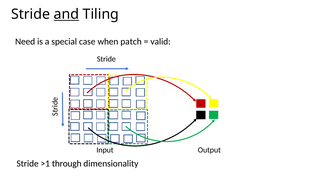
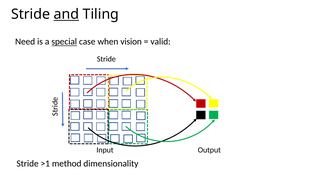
special underline: none -> present (64, 42)
patch: patch -> vision (131, 42)
through: through -> method (67, 163)
